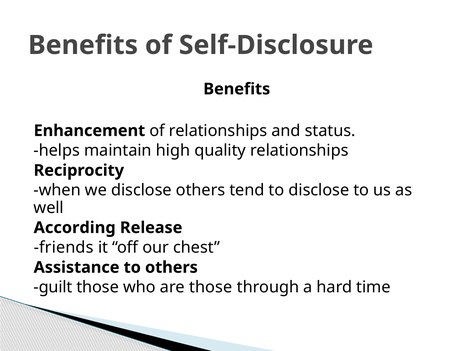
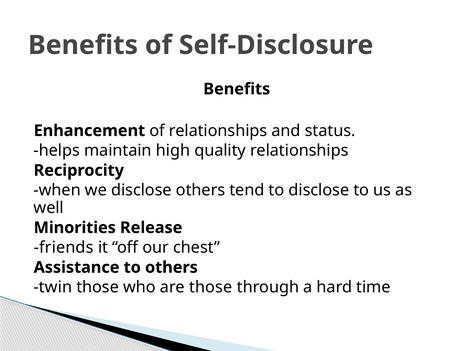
According: According -> Minorities (75, 228)
guilt: guilt -> twin (53, 287)
